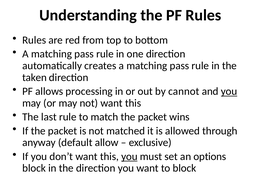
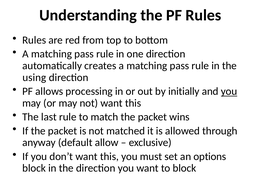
taken: taken -> using (34, 77)
cannot: cannot -> initially (184, 91)
you underline: present -> none (129, 156)
